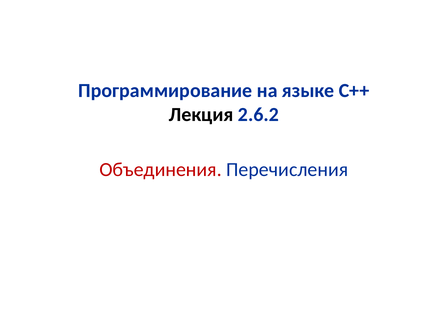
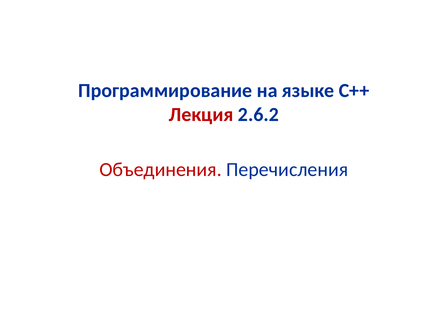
Лекция colour: black -> red (201, 115)
